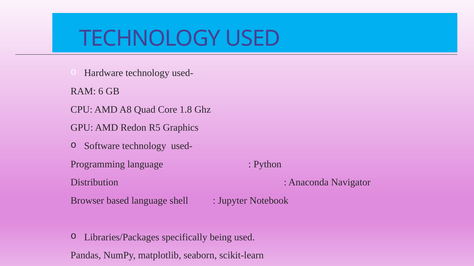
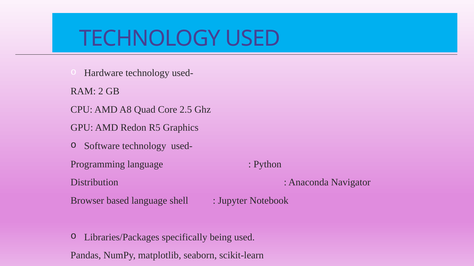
6: 6 -> 2 (101, 91)
1.8: 1.8 -> 2.5 (186, 110)
